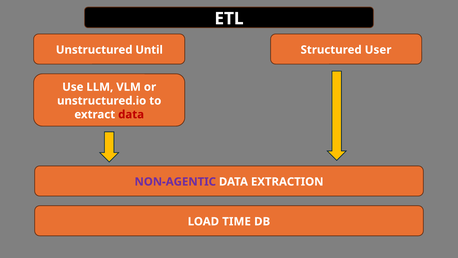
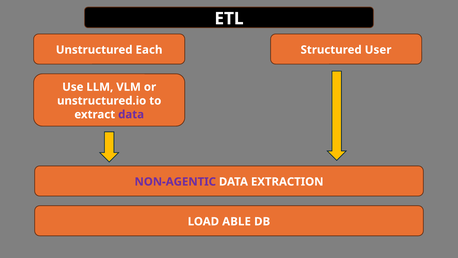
Until: Until -> Each (149, 50)
data colour: red -> purple (131, 114)
TIME: TIME -> ABLE (237, 221)
